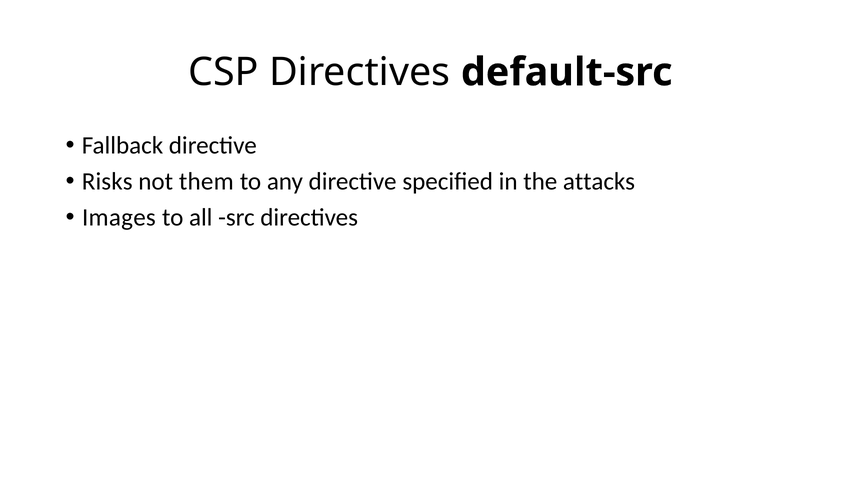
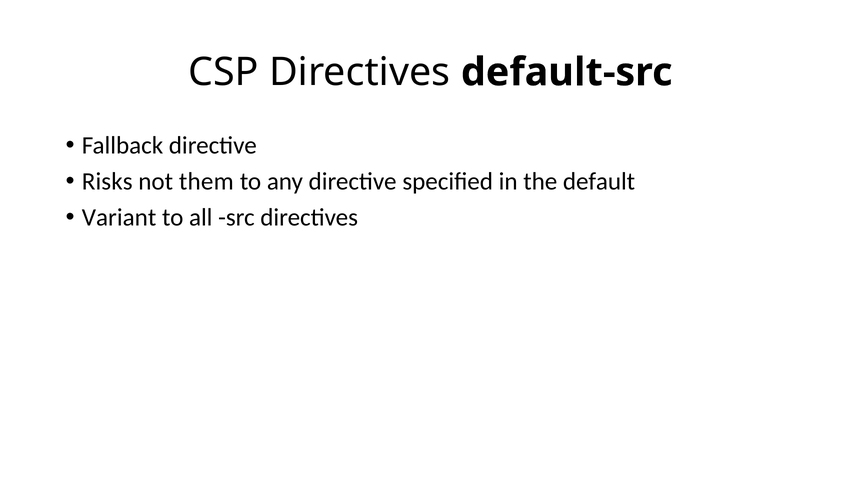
attacks: attacks -> default (599, 182)
Images: Images -> Variant (119, 218)
